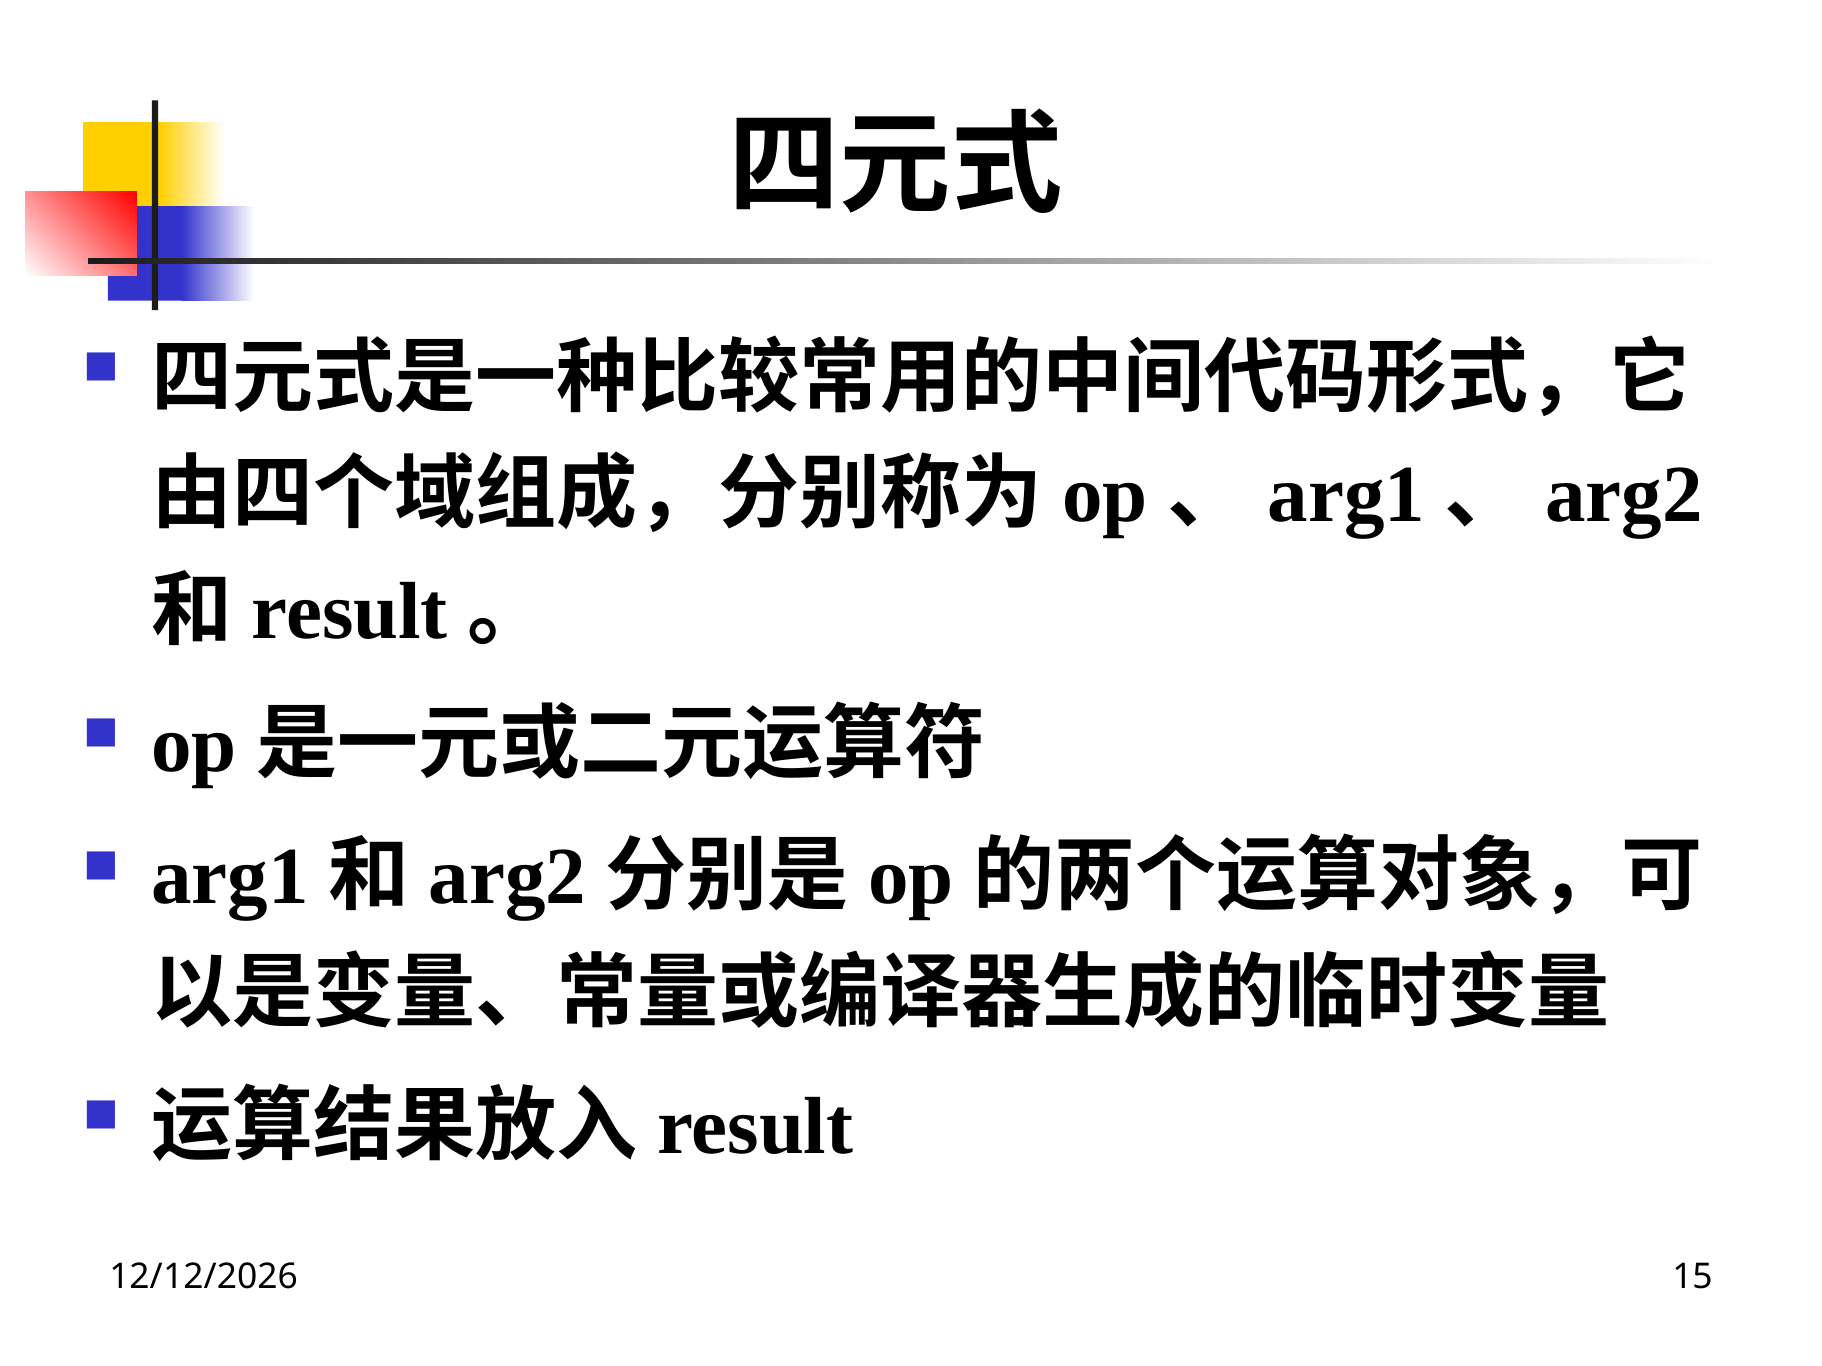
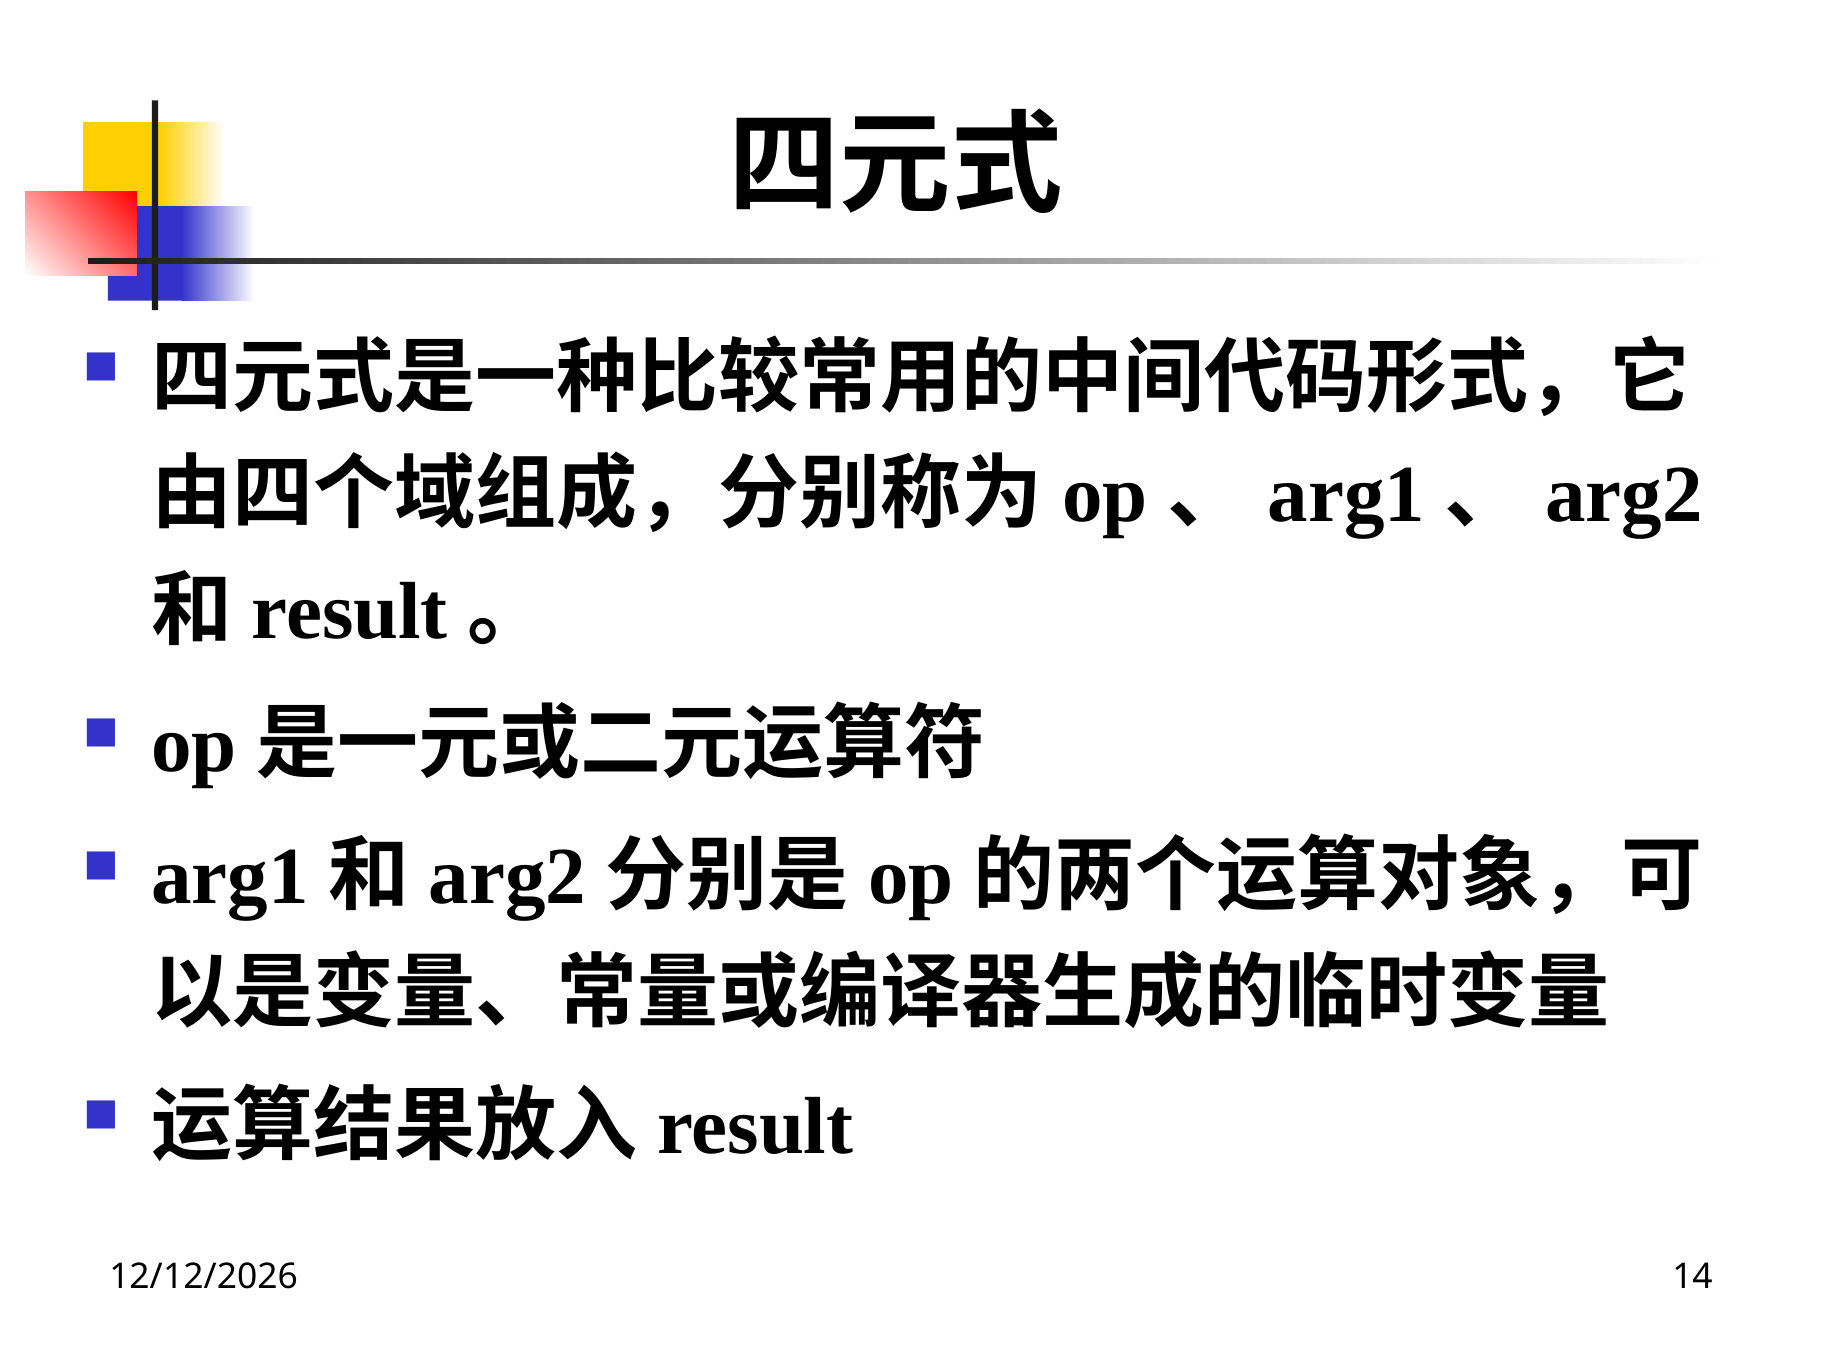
15: 15 -> 14 (1693, 1277)
